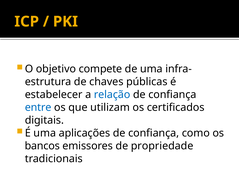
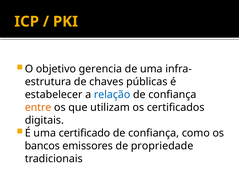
compete: compete -> gerencia (100, 69)
entre colour: blue -> orange (38, 107)
aplicações: aplicações -> certificado (84, 132)
